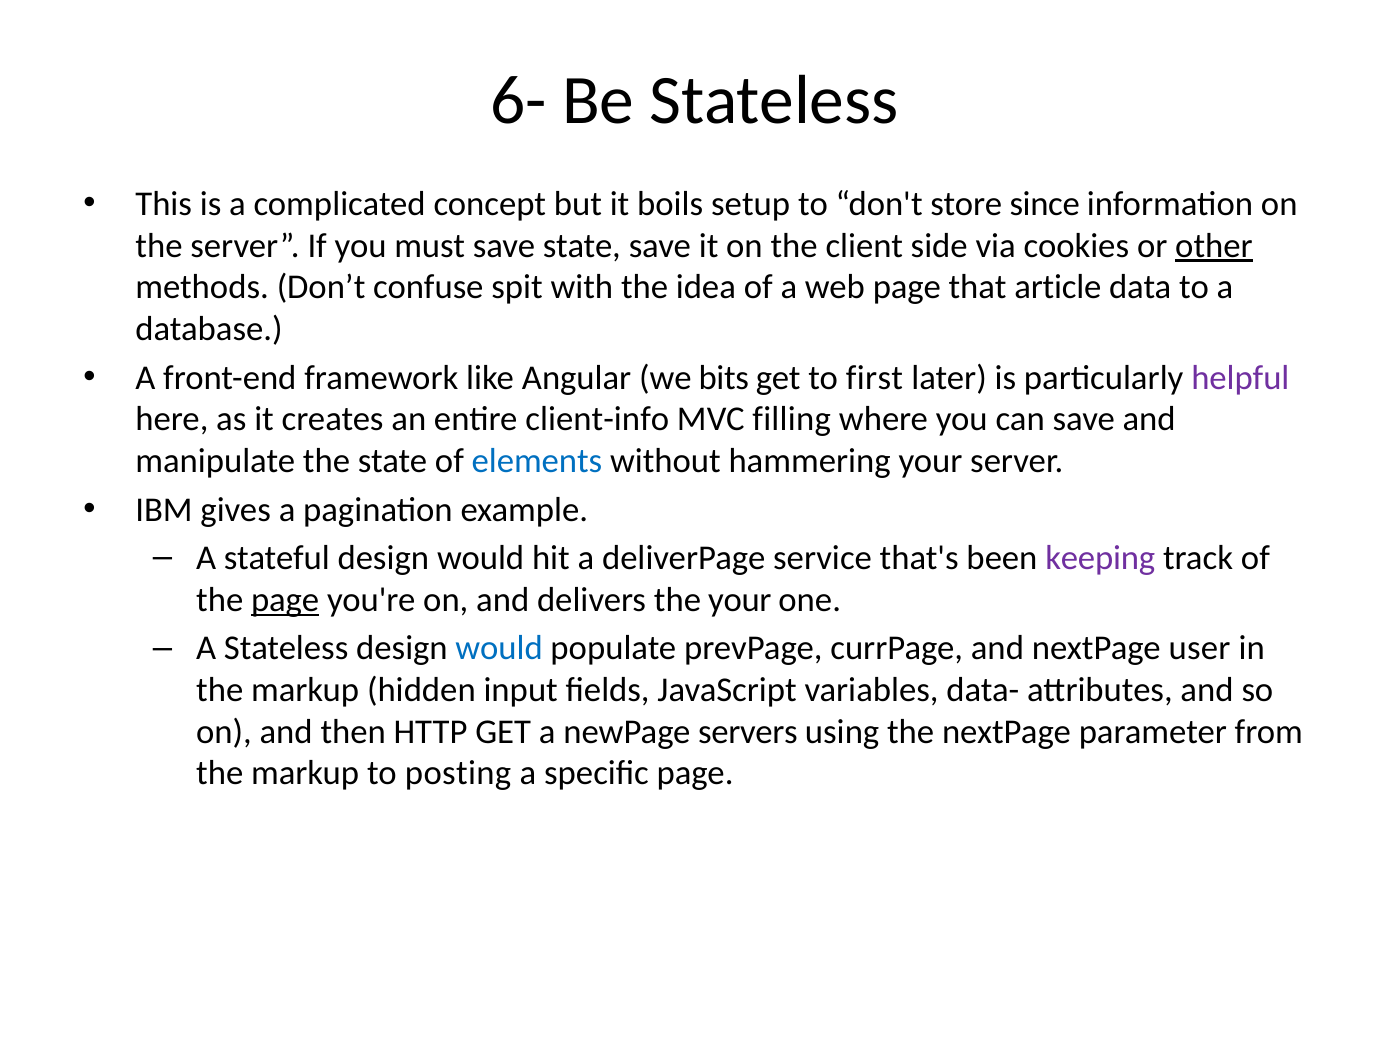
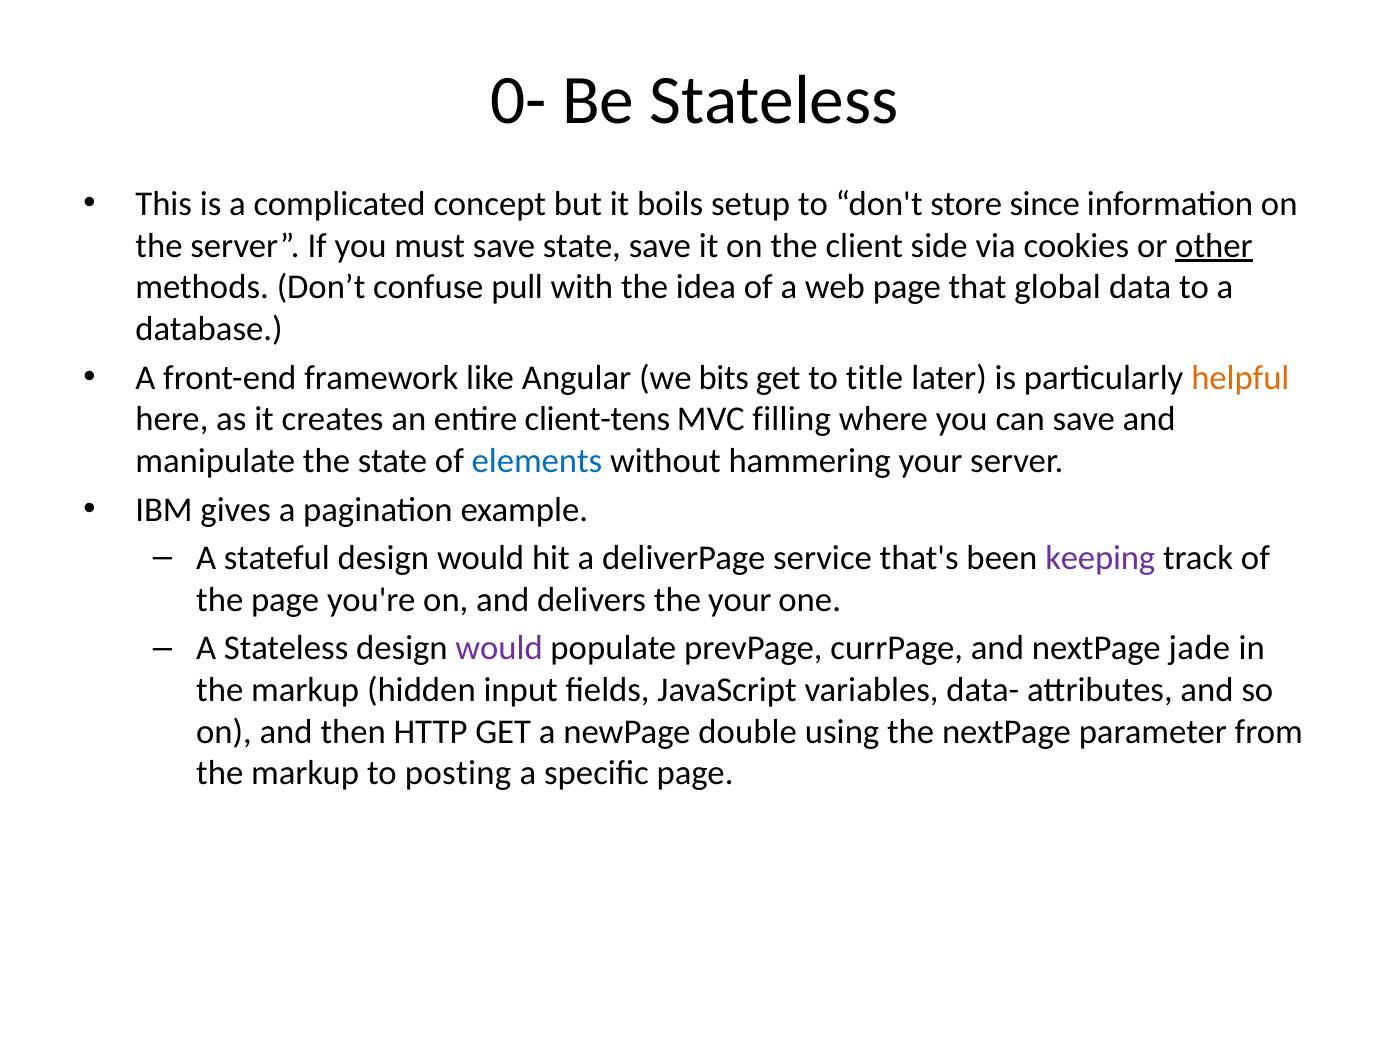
6-: 6- -> 0- (518, 101)
spit: spit -> pull (517, 287)
article: article -> global (1058, 287)
first: first -> title (875, 377)
helpful colour: purple -> orange (1240, 377)
client-info: client-info -> client-tens (597, 419)
page underline: present -> none (285, 600)
would colour: blue -> purple (499, 648)
user: user -> jade (1199, 648)
servers: servers -> double (748, 732)
